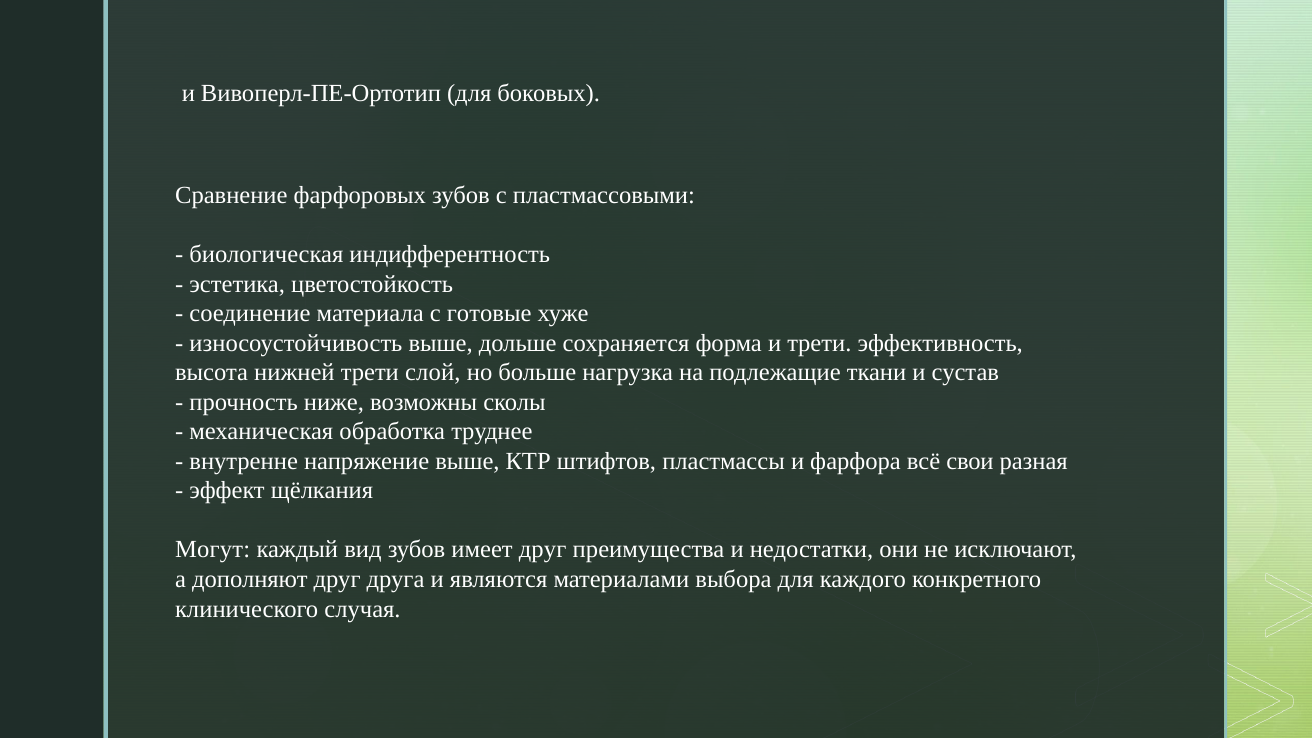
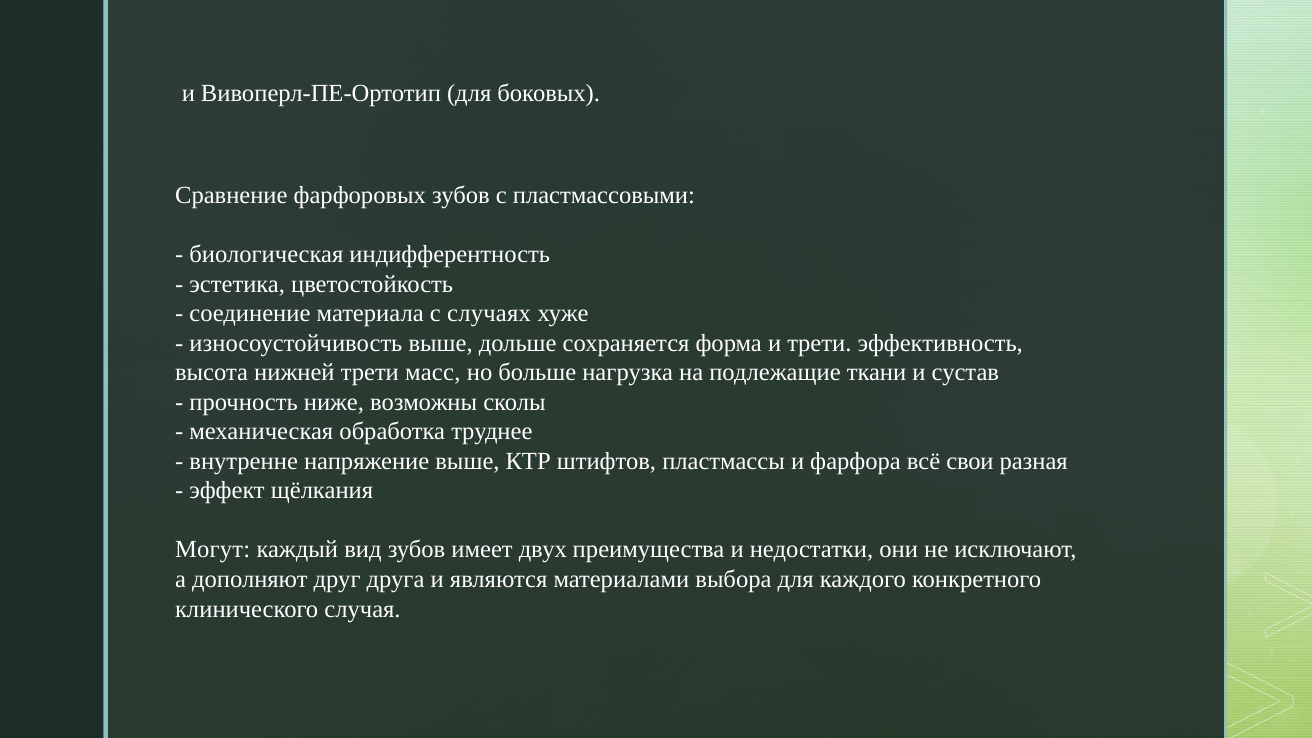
готовые: готовые -> случаях (489, 314)
слой: слой -> масс (433, 373)
имеет друг: друг -> двух (543, 550)
